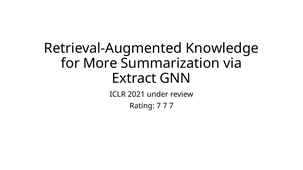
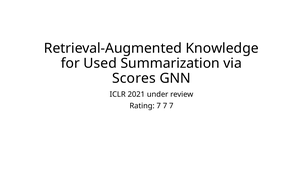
More: More -> Used (100, 63)
Extract: Extract -> Scores (134, 78)
